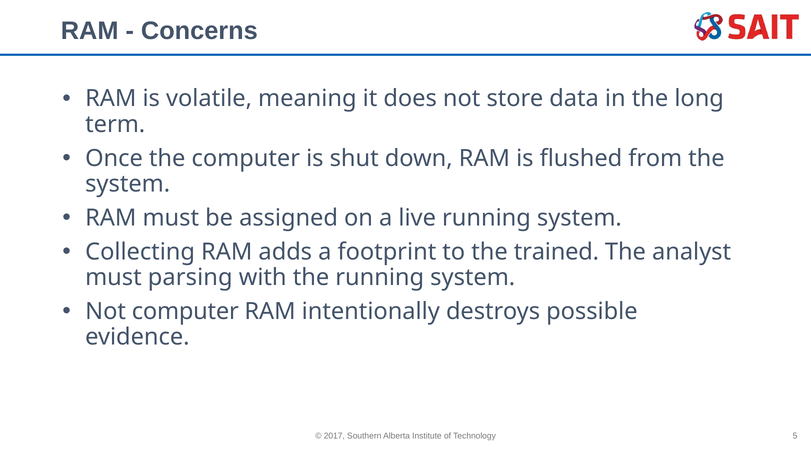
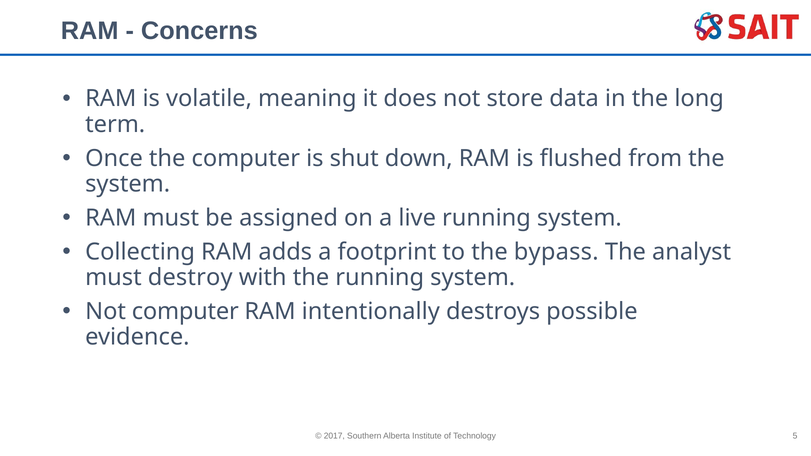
trained: trained -> bypass (556, 252)
parsing: parsing -> destroy (190, 277)
